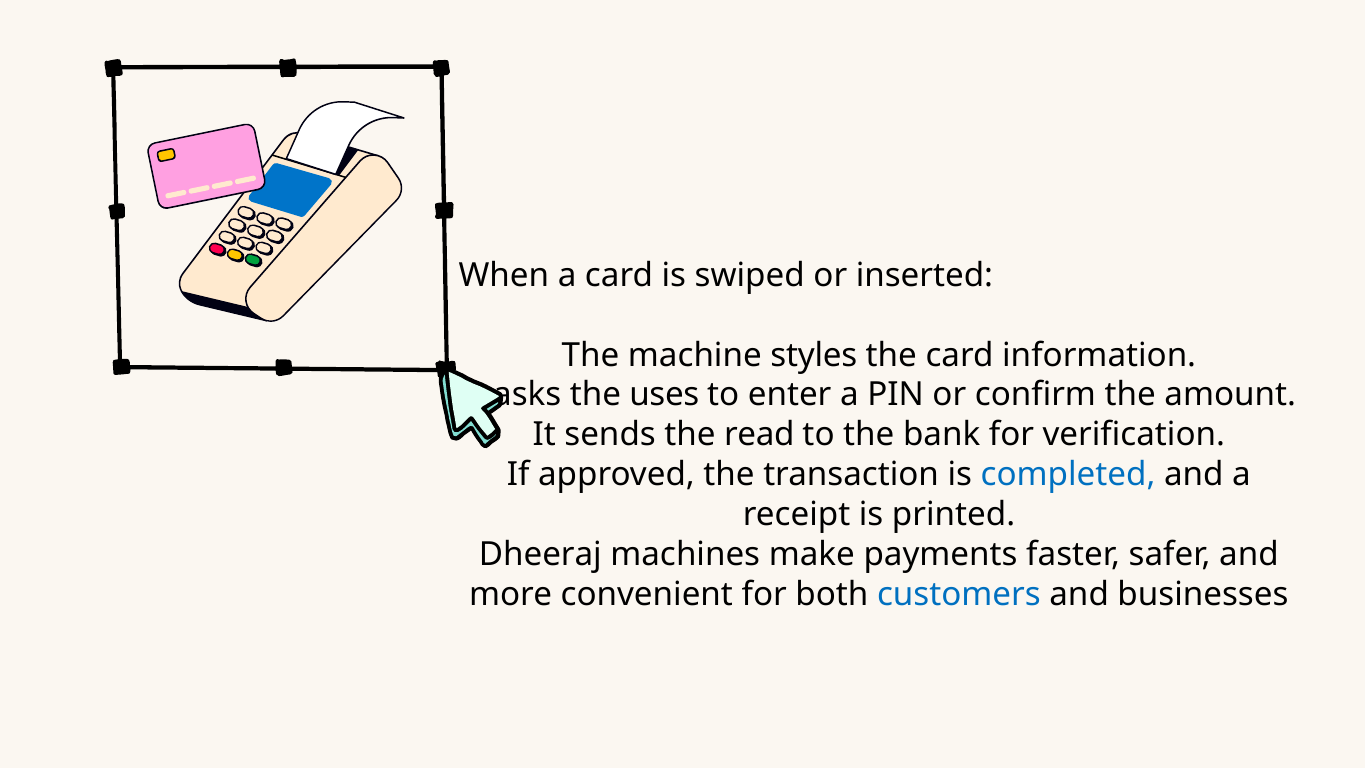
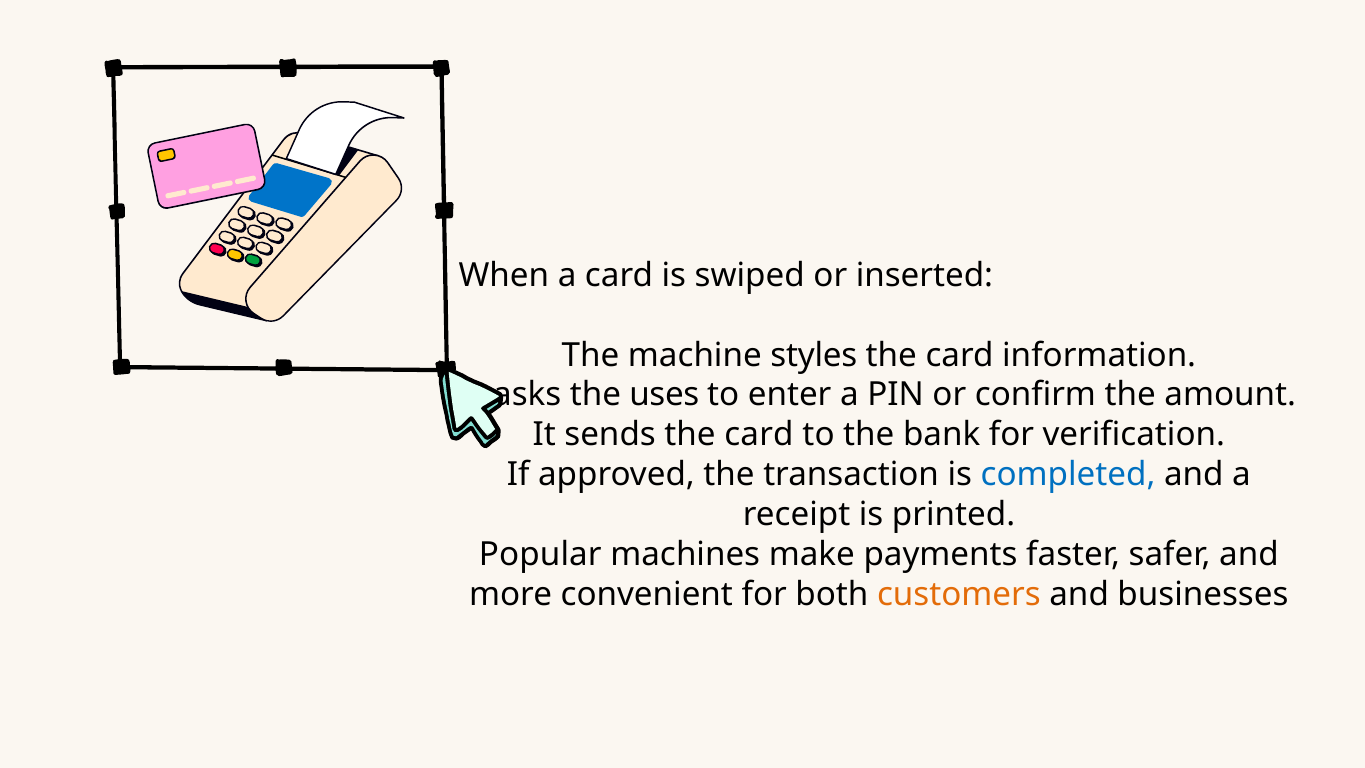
sends the read: read -> card (759, 435)
Dheeraj: Dheeraj -> Popular (540, 554)
customers colour: blue -> orange (959, 594)
